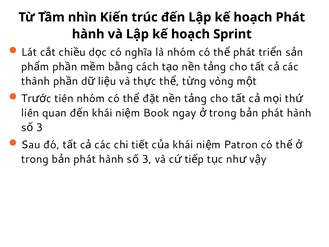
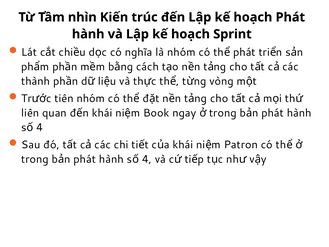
3: 3 -> 4 (40, 127)
3: 3 -> 4 (147, 159)
